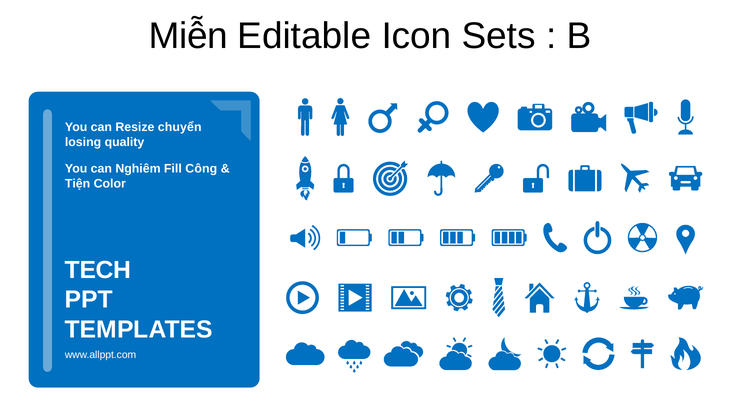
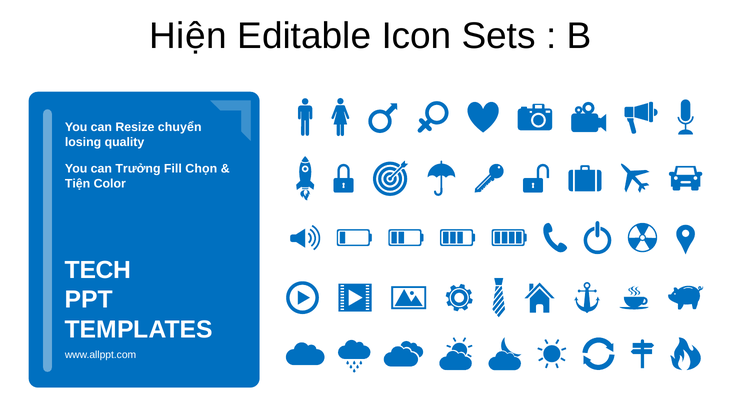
Miễn: Miễn -> Hiện (188, 36)
Nghiêm: Nghiêm -> Trưởng (138, 169)
Công: Công -> Chọn (201, 169)
